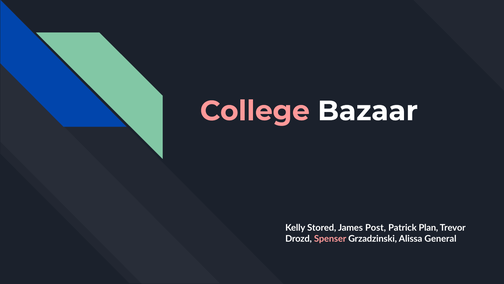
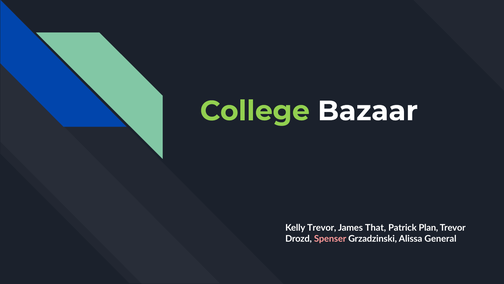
College colour: pink -> light green (255, 111)
Kelly Stored: Stored -> Trevor (322, 227)
Post: Post -> That (376, 227)
